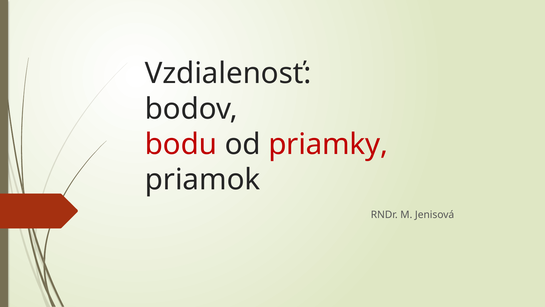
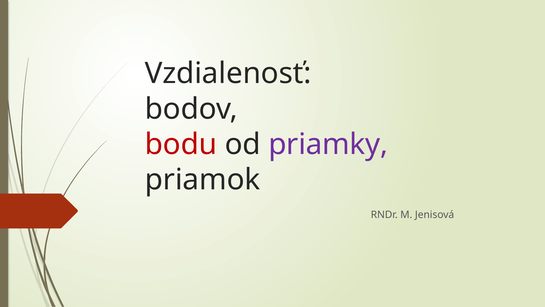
priamky colour: red -> purple (328, 144)
